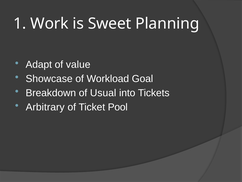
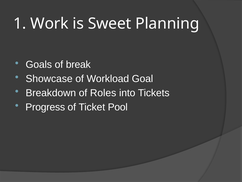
Adapt: Adapt -> Goals (39, 64)
value: value -> break (78, 64)
Usual: Usual -> Roles (103, 93)
Arbitrary: Arbitrary -> Progress (45, 107)
